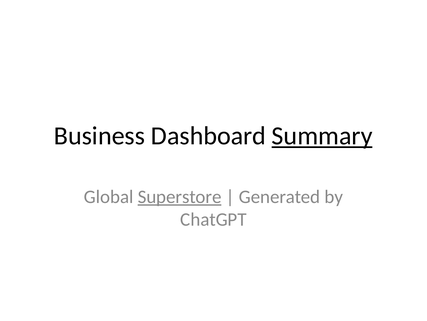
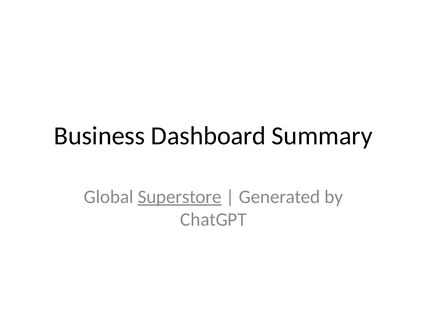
Summary underline: present -> none (322, 136)
